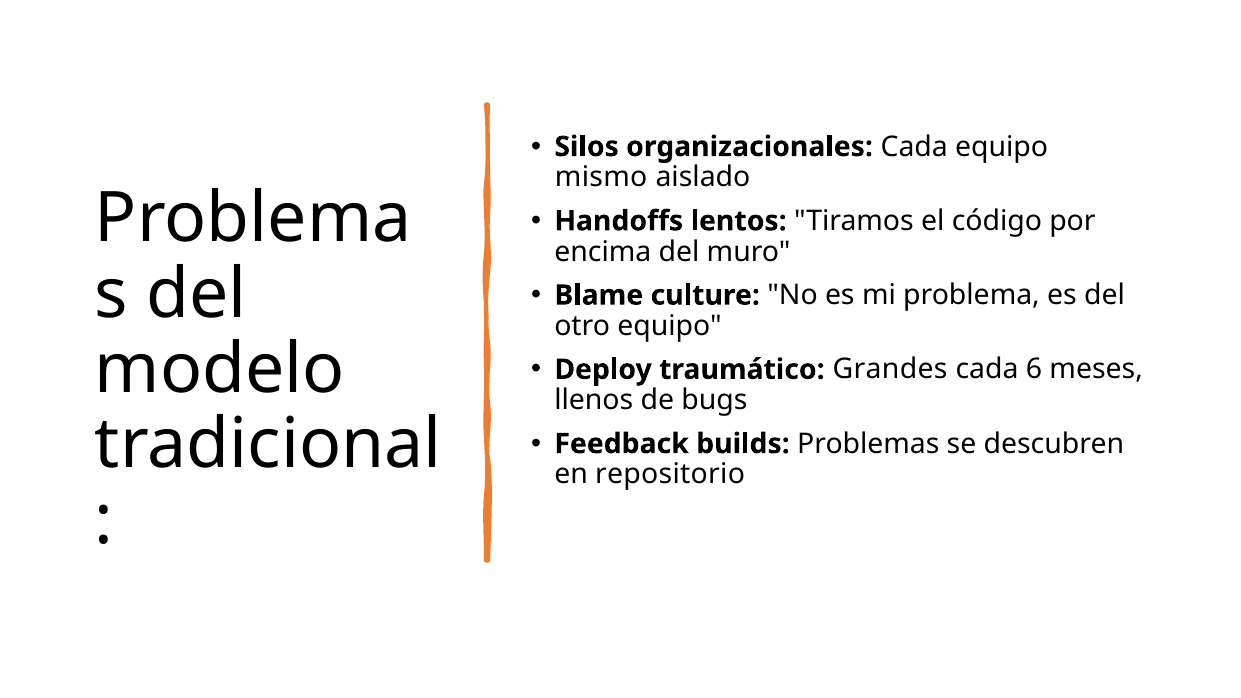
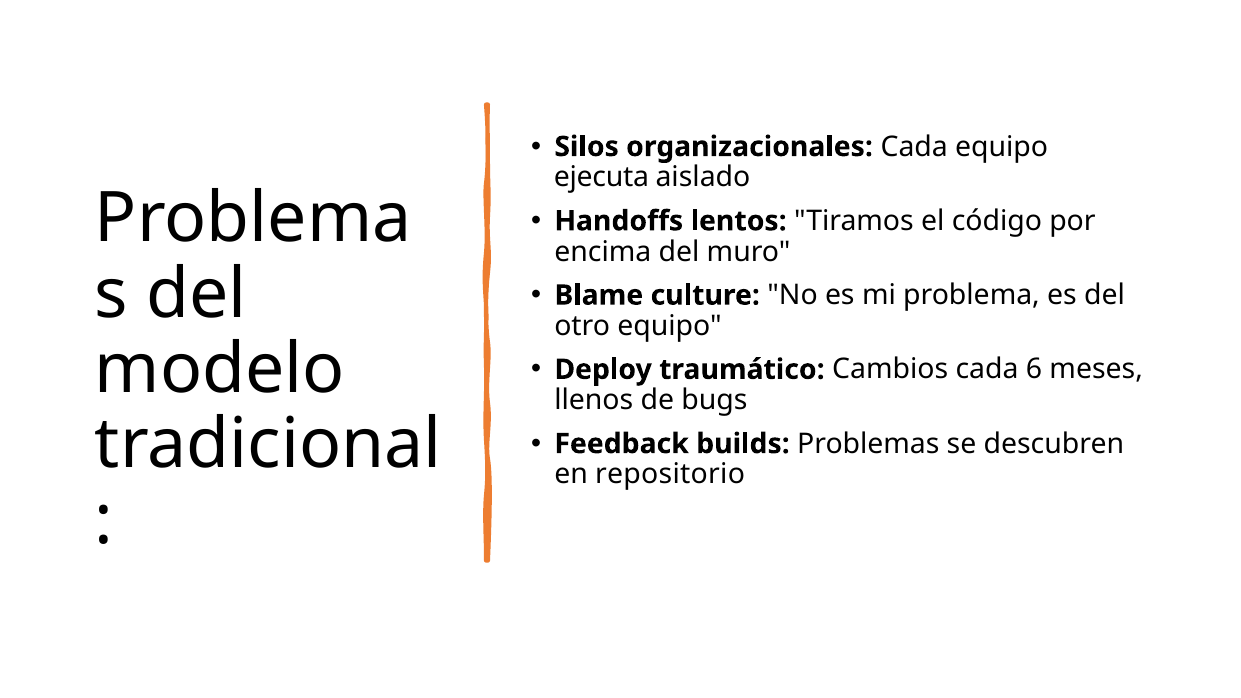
mismo: mismo -> ejecuta (601, 177)
Grandes: Grandes -> Cambios (890, 370)
